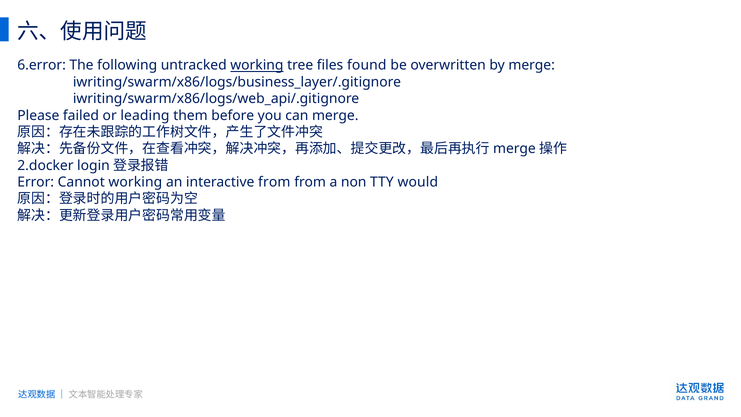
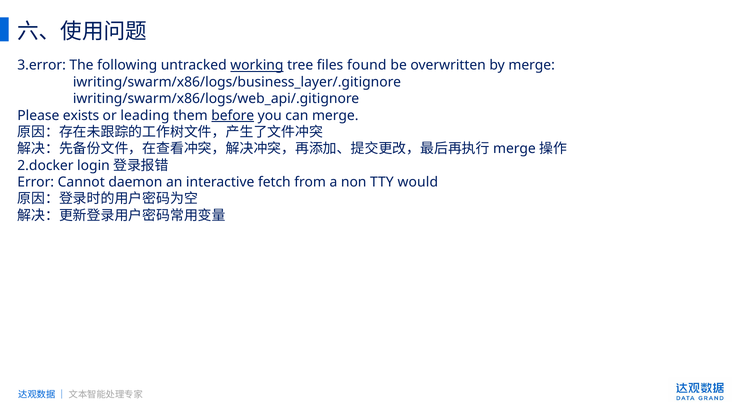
6.error: 6.error -> 3.error (42, 65)
failed: failed -> exists (81, 115)
before underline: none -> present (233, 115)
Cannot working: working -> daemon (135, 182)
interactive from: from -> fetch (274, 182)
